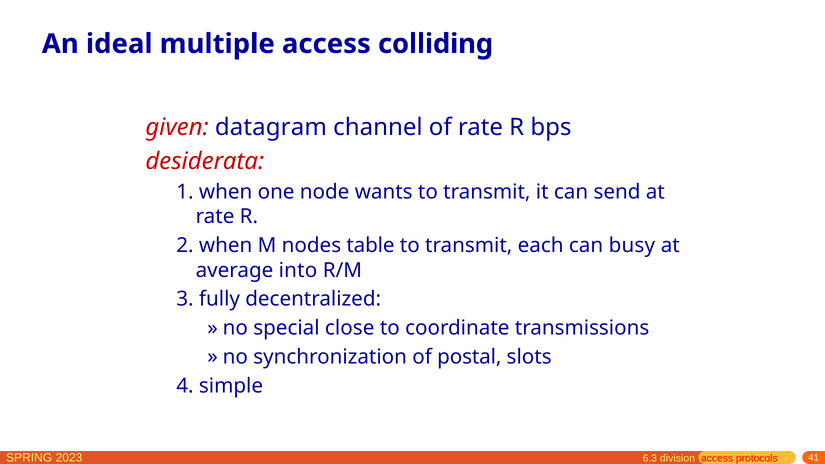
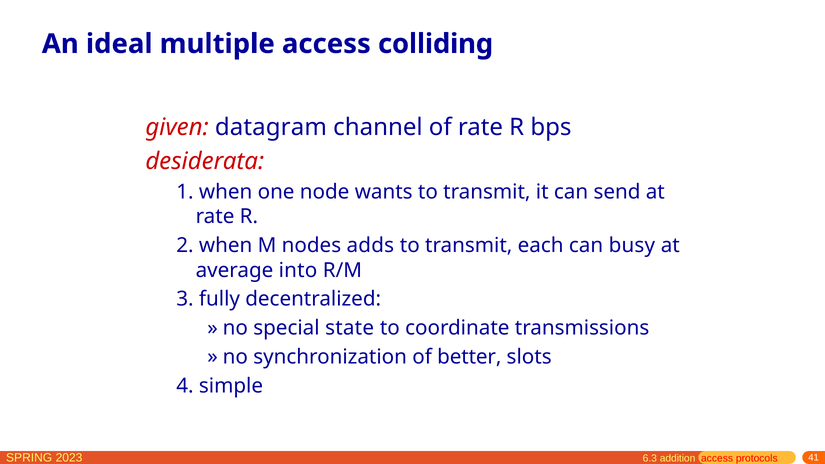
table: table -> adds (370, 246)
close: close -> state (350, 328)
postal: postal -> better (469, 357)
division: division -> addition (678, 458)
